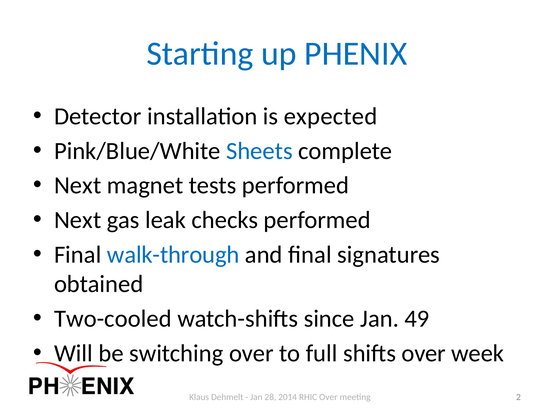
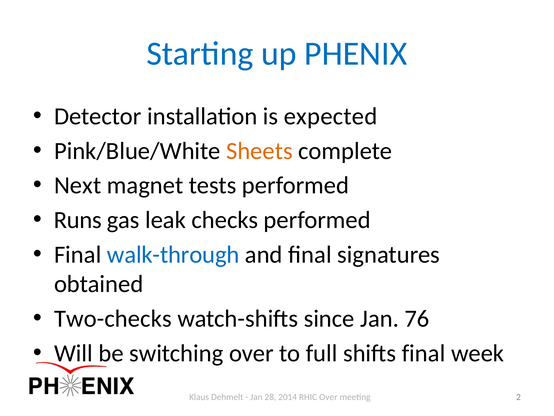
Sheets colour: blue -> orange (259, 151)
Next: Next -> Runs (78, 220)
Two-cooled: Two-cooled -> Two-checks (113, 318)
49: 49 -> 76 (417, 318)
shifts over: over -> final (424, 353)
